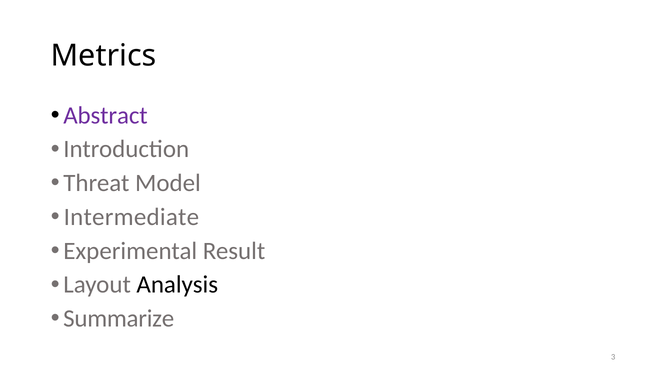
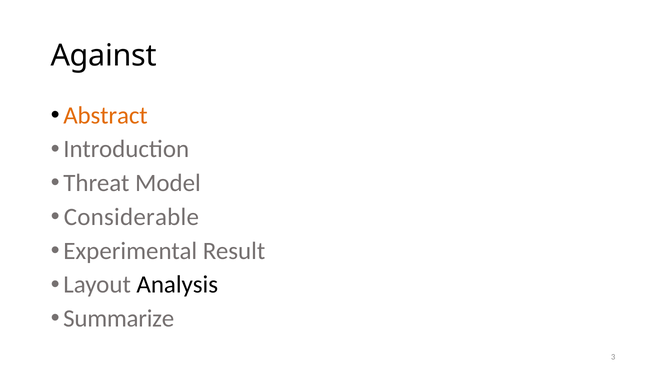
Metrics: Metrics -> Against (104, 56)
Abstract colour: purple -> orange (105, 116)
Intermediate: Intermediate -> Considerable (131, 217)
